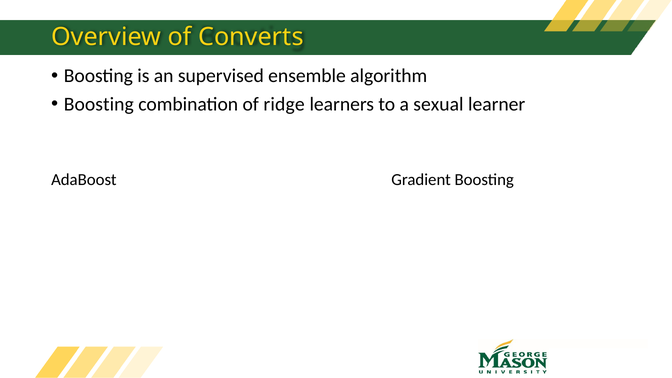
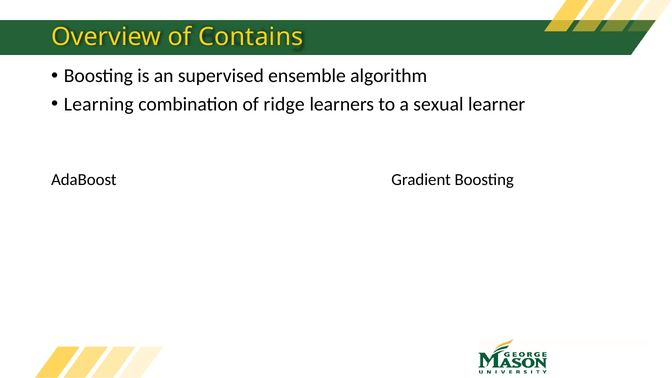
Converts: Converts -> Contains (251, 37)
Boosting: Boosting -> Learning (99, 104)
